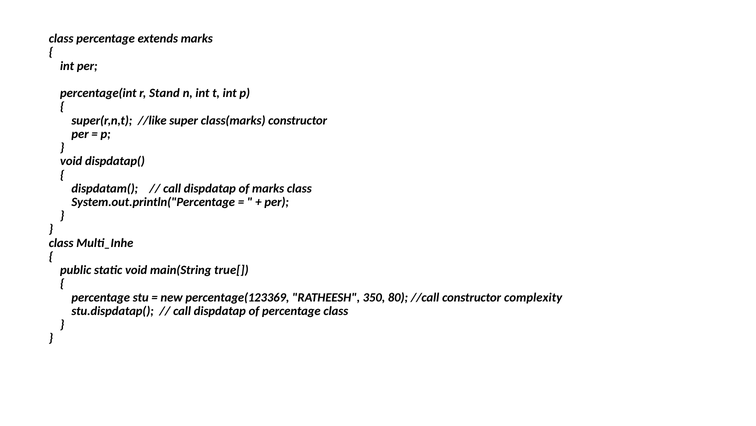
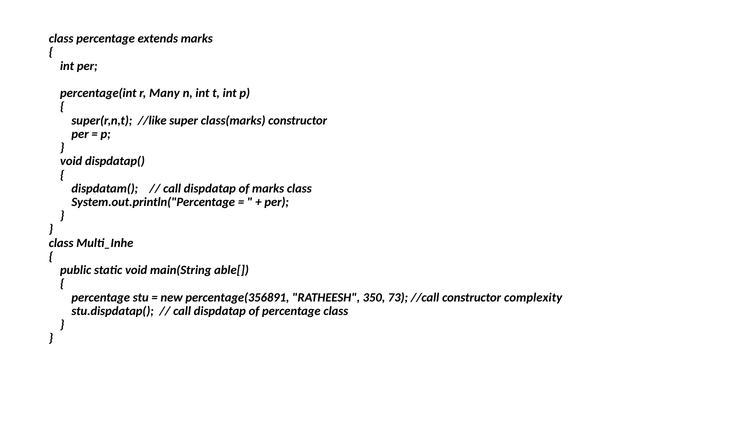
Stand: Stand -> Many (164, 93)
true[: true[ -> able[ (231, 270)
percentage(123369: percentage(123369 -> percentage(356891 (237, 297)
80: 80 -> 73 (398, 297)
